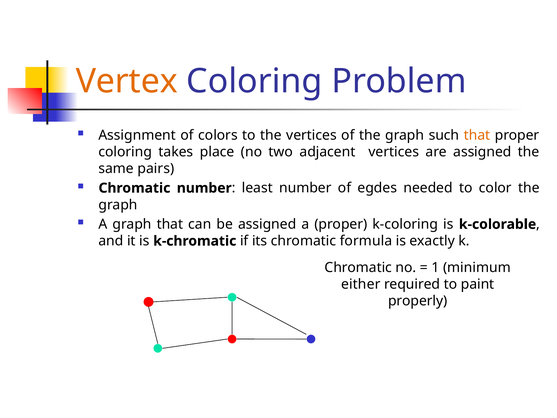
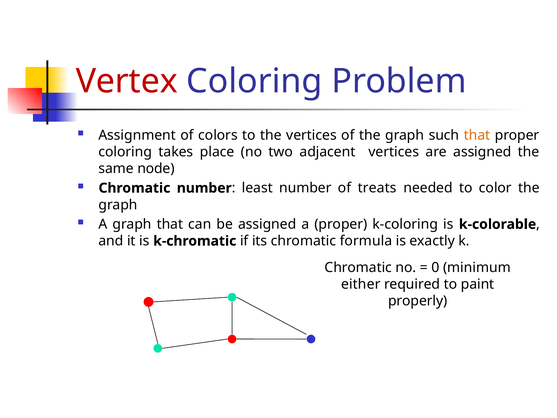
Vertex colour: orange -> red (127, 81)
pairs: pairs -> node (156, 168)
egdes: egdes -> treats (377, 188)
1: 1 -> 0 (435, 267)
